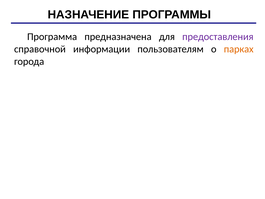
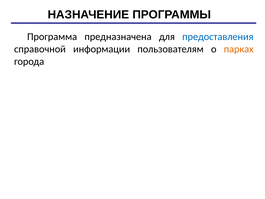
предоставления colour: purple -> blue (218, 37)
